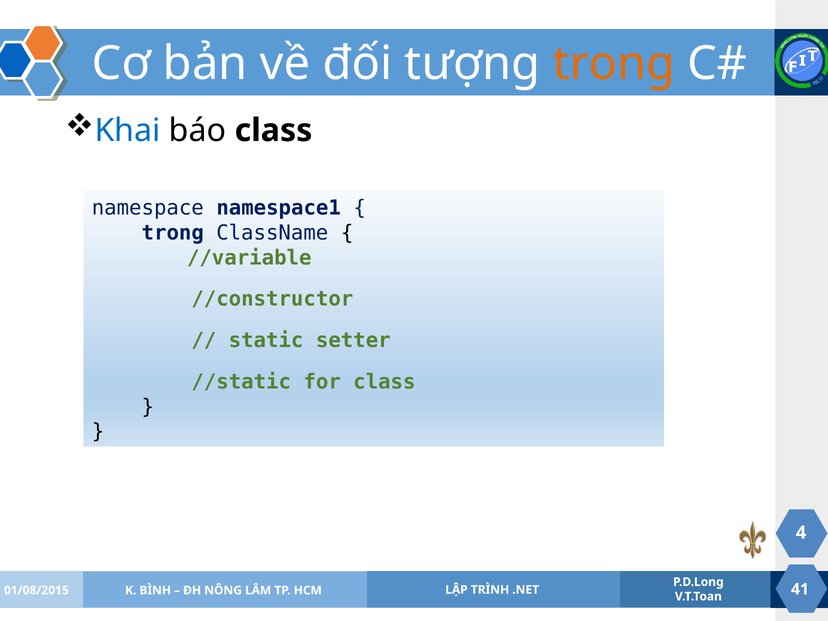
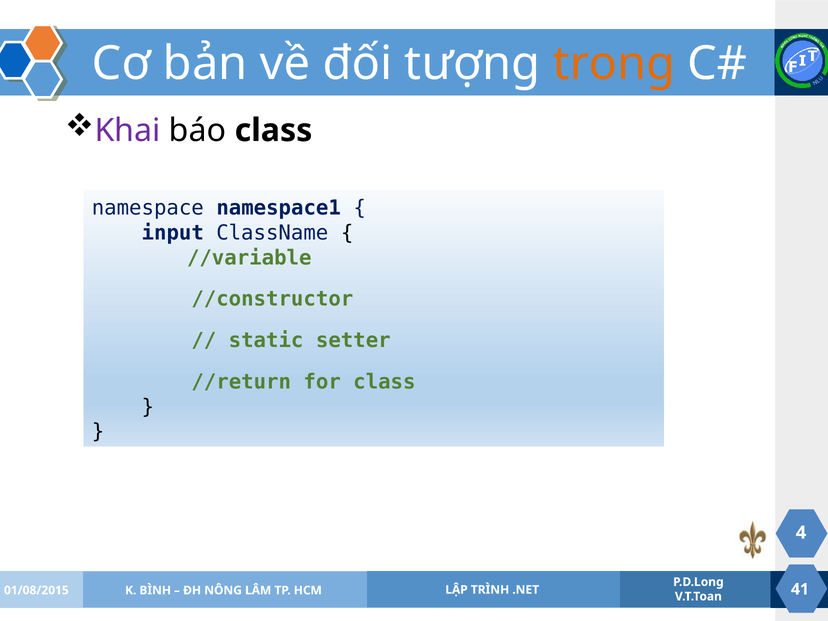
Khai colour: blue -> purple (128, 130)
trong: trong -> input (173, 233)
//static: //static -> //return (241, 382)
